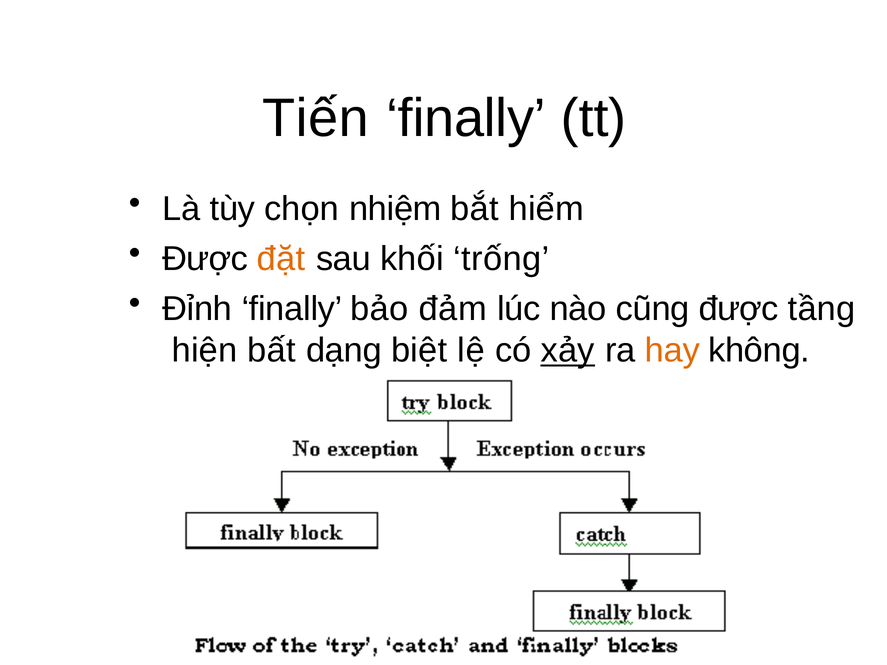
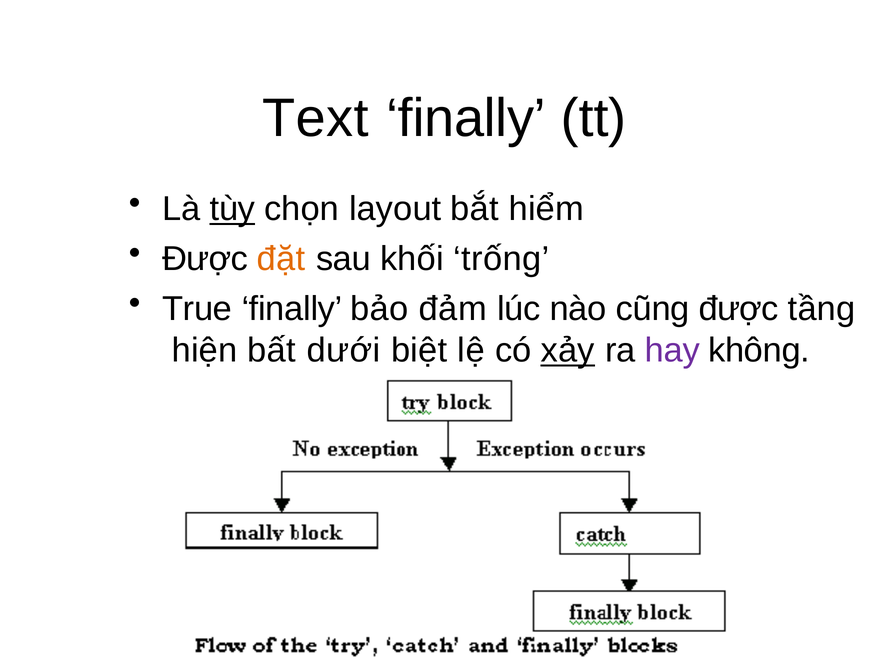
Tiến: Tiến -> Text (316, 118)
tùy underline: none -> present (232, 209)
nhiệm: nhiệm -> layout (395, 209)
Đỉnh: Đỉnh -> True (197, 309)
dạng: dạng -> dưới (344, 351)
hay colour: orange -> purple (672, 351)
